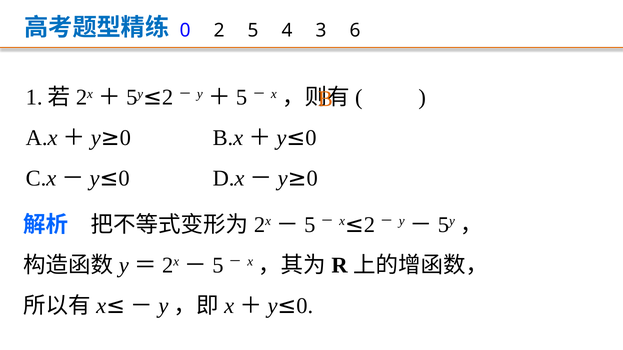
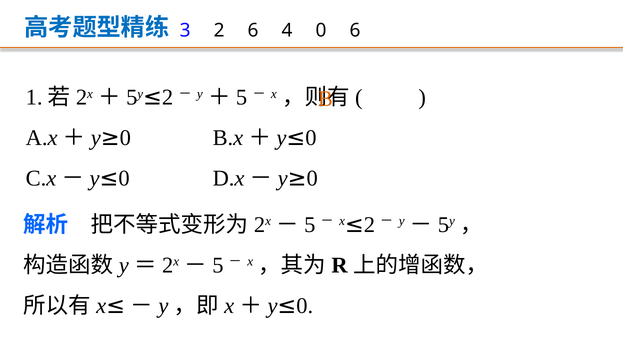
0: 0 -> 3 (185, 30)
2 5: 5 -> 6 (253, 30)
3: 3 -> 0 (321, 30)
